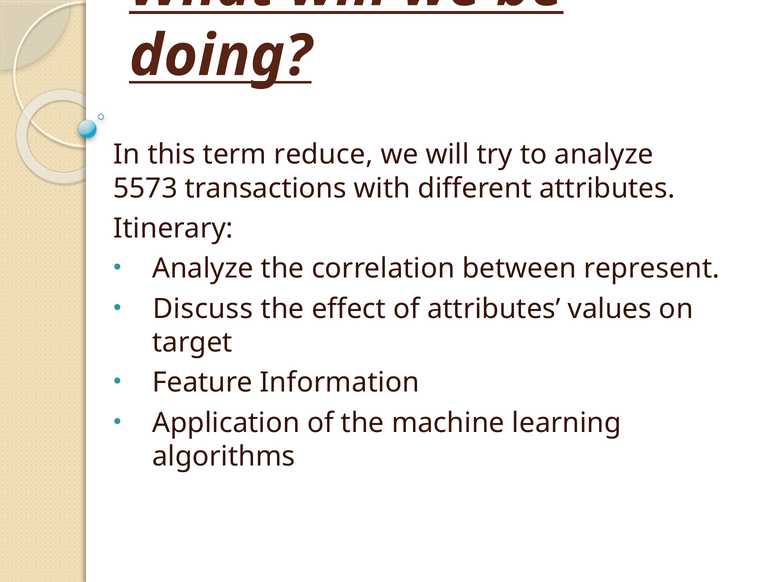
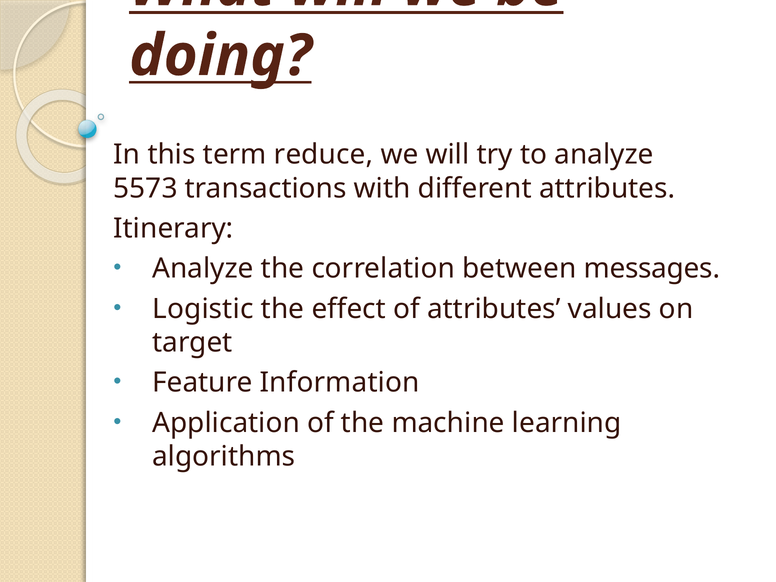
represent: represent -> messages (652, 269)
Discuss: Discuss -> Logistic (203, 309)
